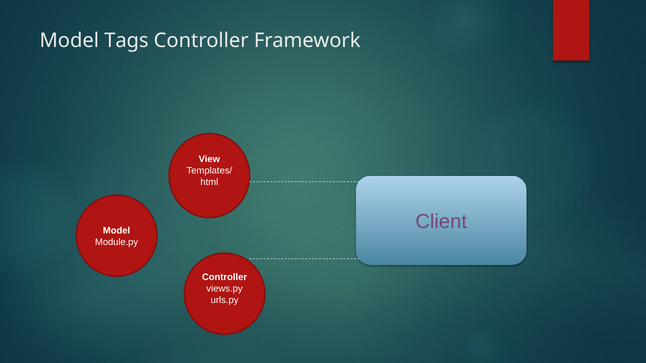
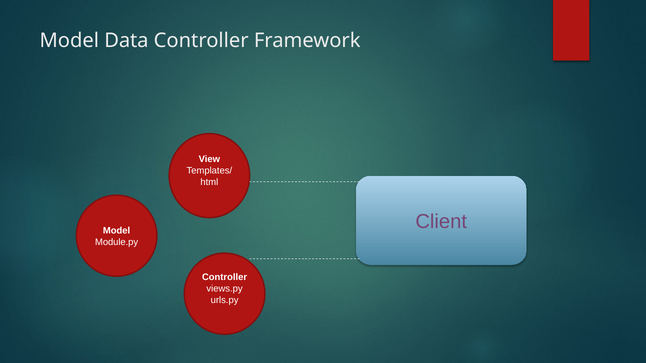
Tags: Tags -> Data (126, 41)
